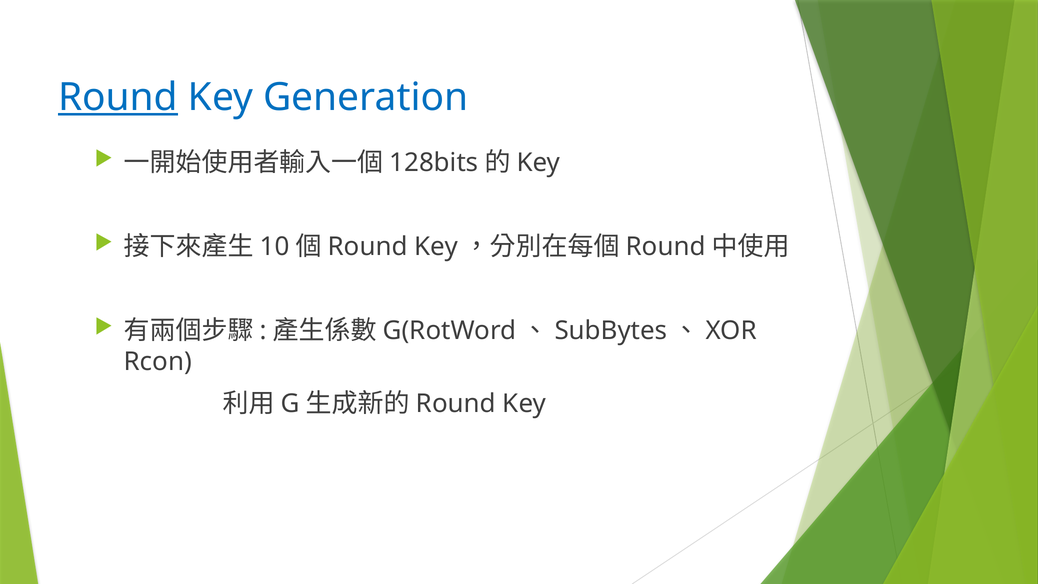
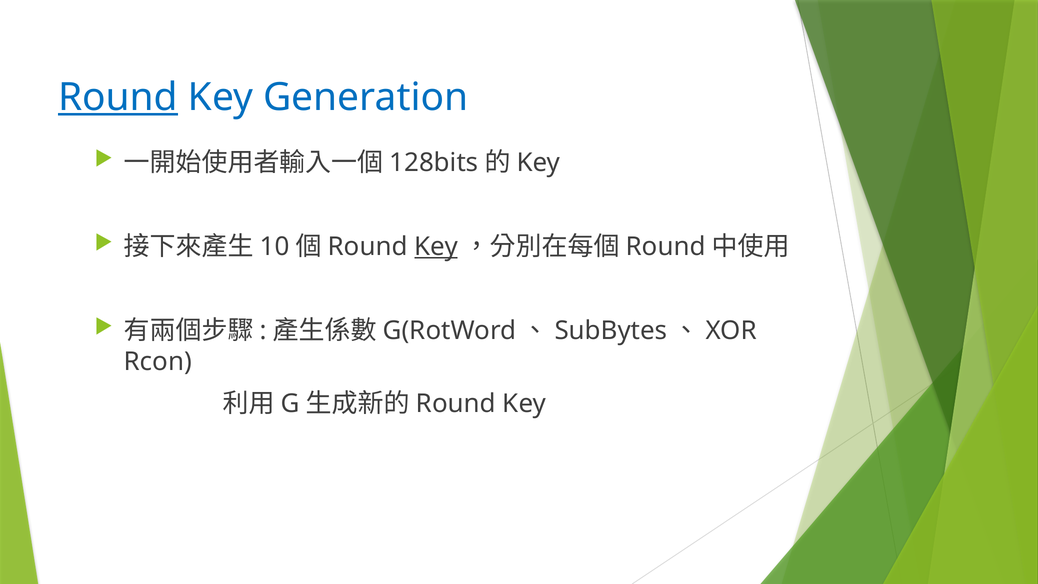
Key underline: none -> present (436, 247)
